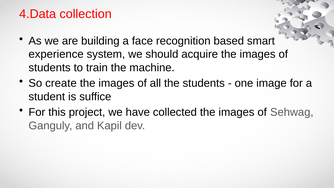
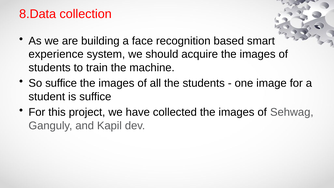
4.Data: 4.Data -> 8.Data (38, 14)
So create: create -> suffice (61, 83)
